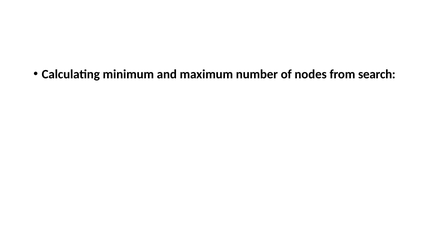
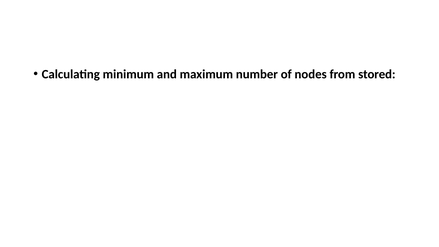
search: search -> stored (377, 74)
